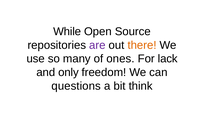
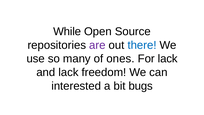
there colour: orange -> blue (142, 45)
and only: only -> lack (68, 72)
questions: questions -> interested (76, 86)
think: think -> bugs (141, 86)
